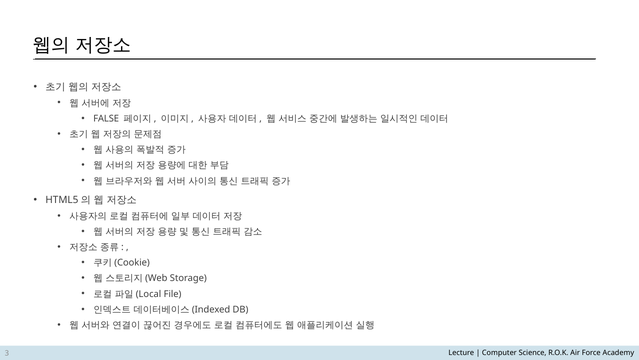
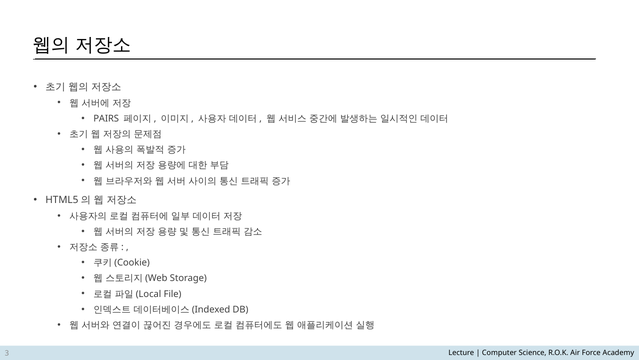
FALSE: FALSE -> PAIRS (106, 118)
